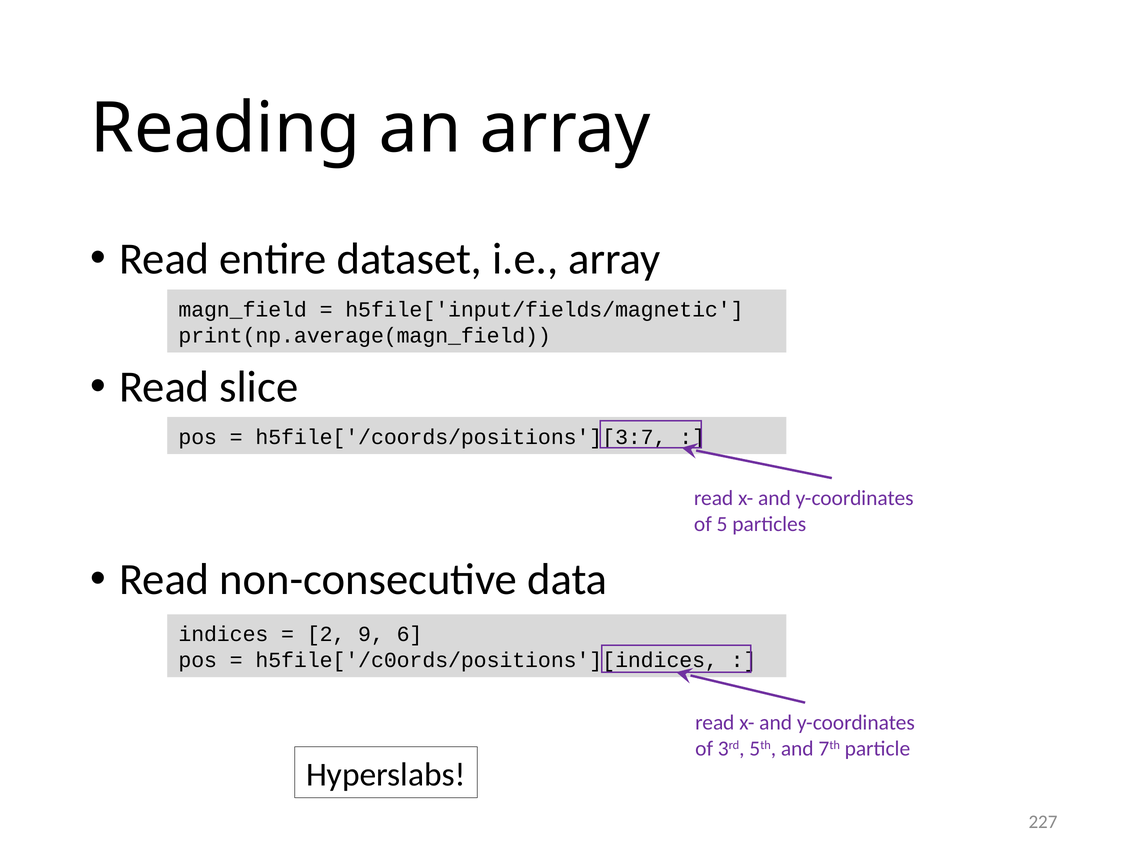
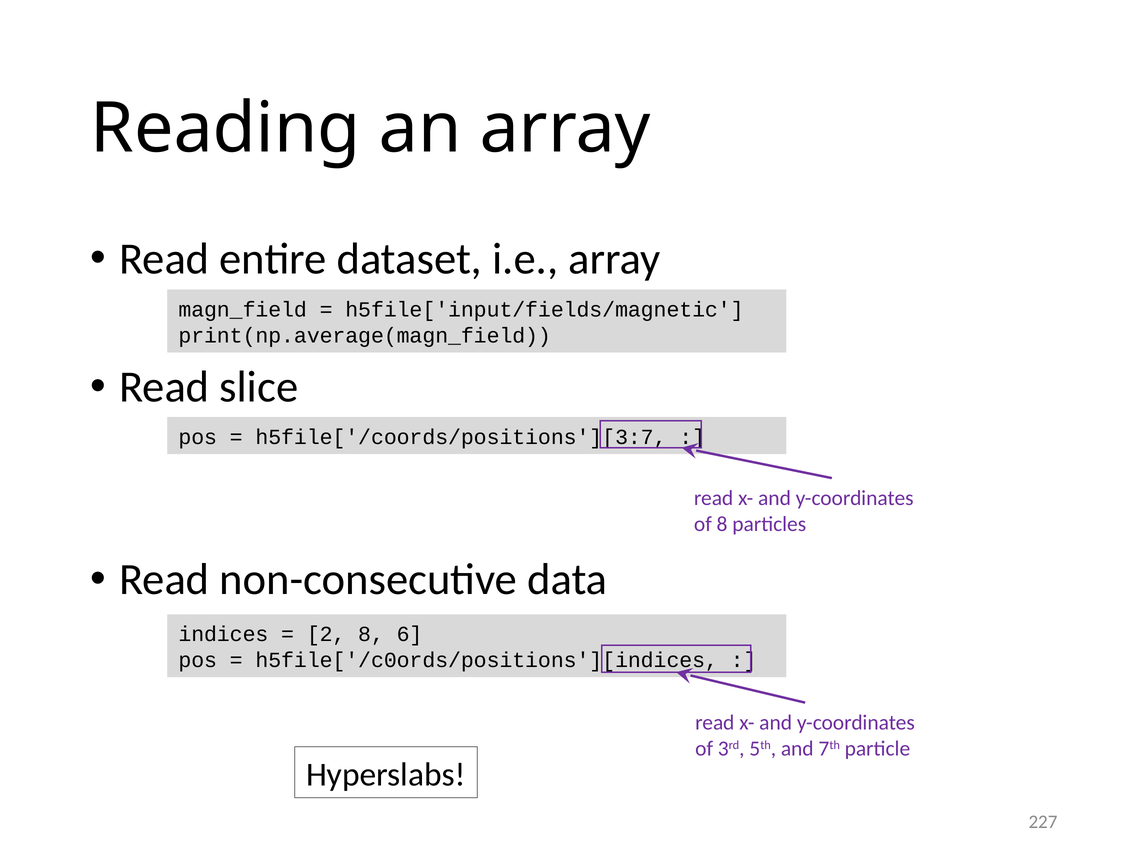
of 5: 5 -> 8 (722, 524)
2 9: 9 -> 8 (371, 634)
